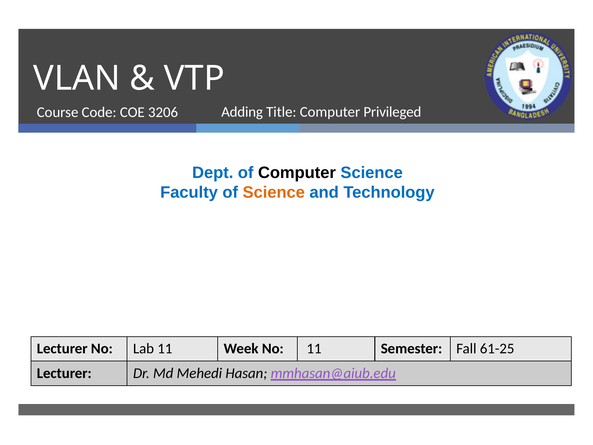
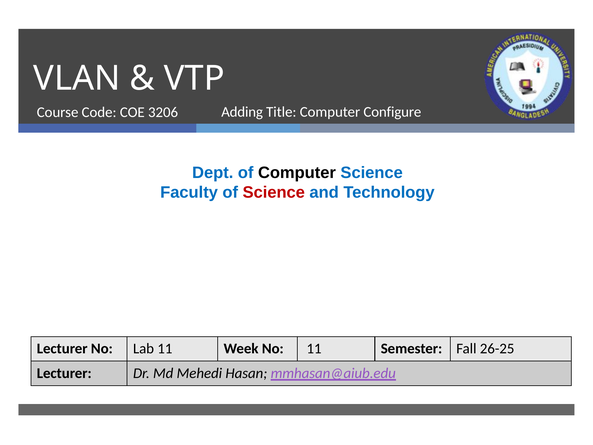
Privileged: Privileged -> Configure (392, 112)
Science colour: orange -> red (274, 192)
61-25: 61-25 -> 26-25 (497, 349)
